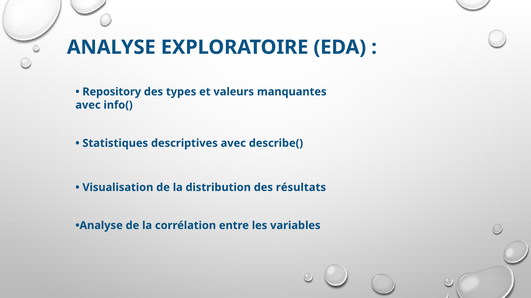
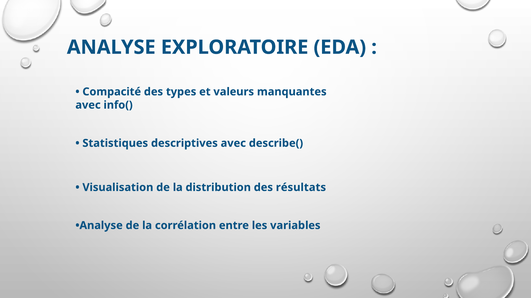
Repository: Repository -> Compacité (112, 92)
